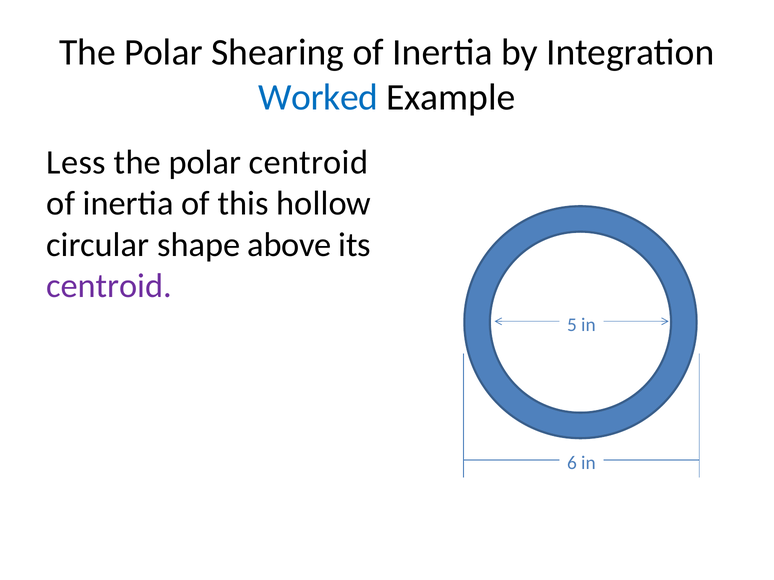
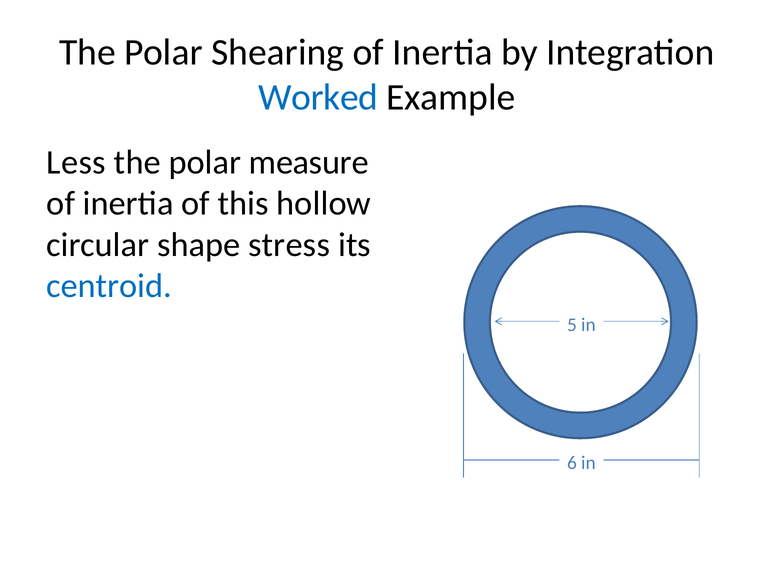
polar centroid: centroid -> measure (309, 162)
above: above -> stress (289, 245)
centroid colour: purple -> blue (109, 286)
